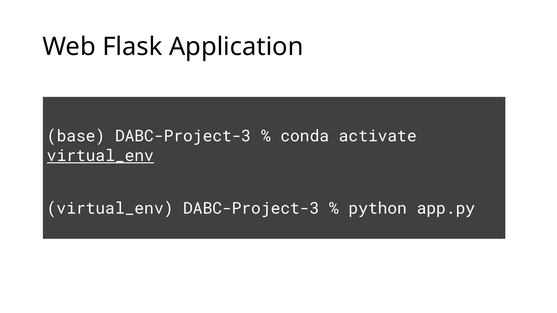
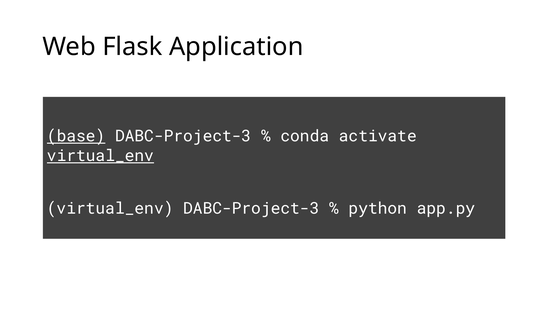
base underline: none -> present (76, 136)
